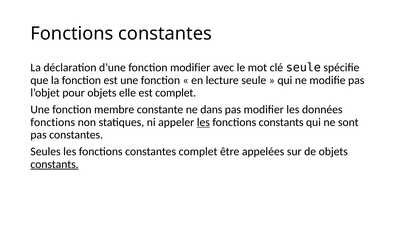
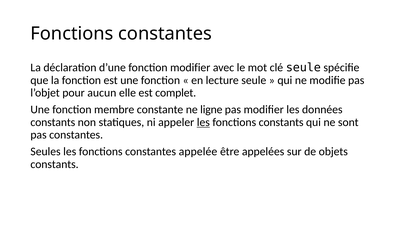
pour objets: objets -> aucun (102, 93)
dans: dans -> ligne (211, 109)
fonctions: fonctions -> constants (53, 122)
constantes complet: complet -> appelée (198, 151)
constants underline: present -> none (55, 164)
